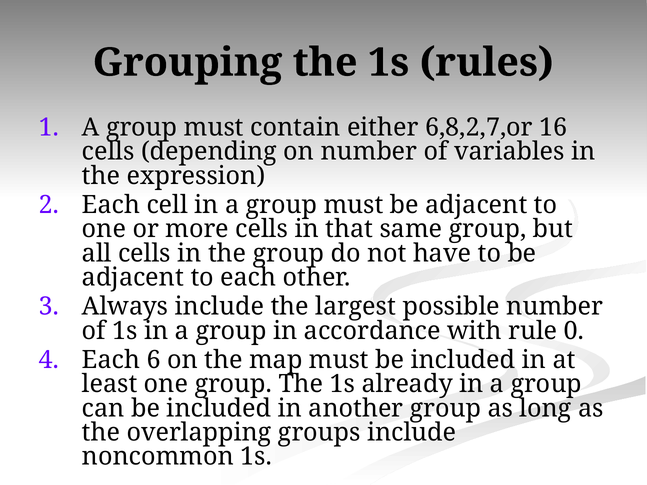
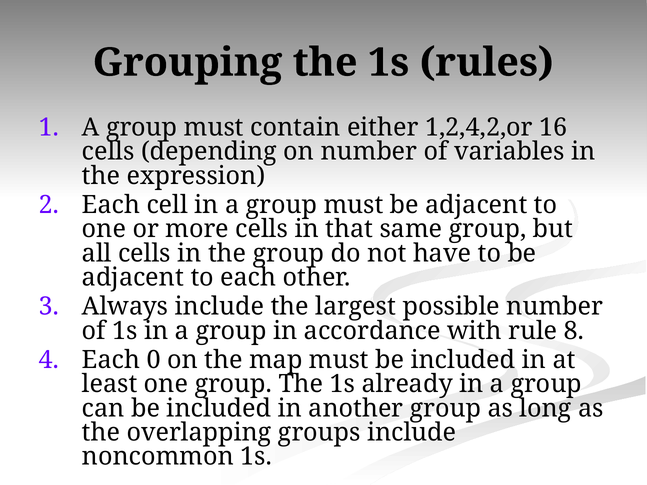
6,8,2,7,or: 6,8,2,7,or -> 1,2,4,2,or (479, 127)
0: 0 -> 8 (574, 331)
6: 6 -> 0 (154, 360)
